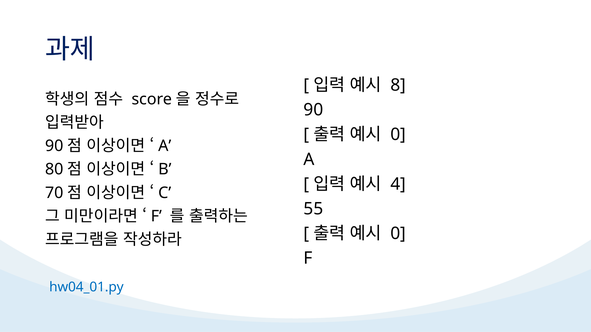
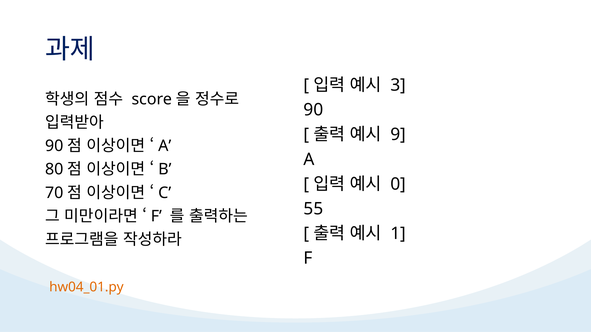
8: 8 -> 3 (398, 85)
0: 0 -> 9 (398, 135)
4: 4 -> 0 (398, 184)
0: 0 -> 1 (398, 234)
hw04_01.py colour: blue -> orange (86, 288)
